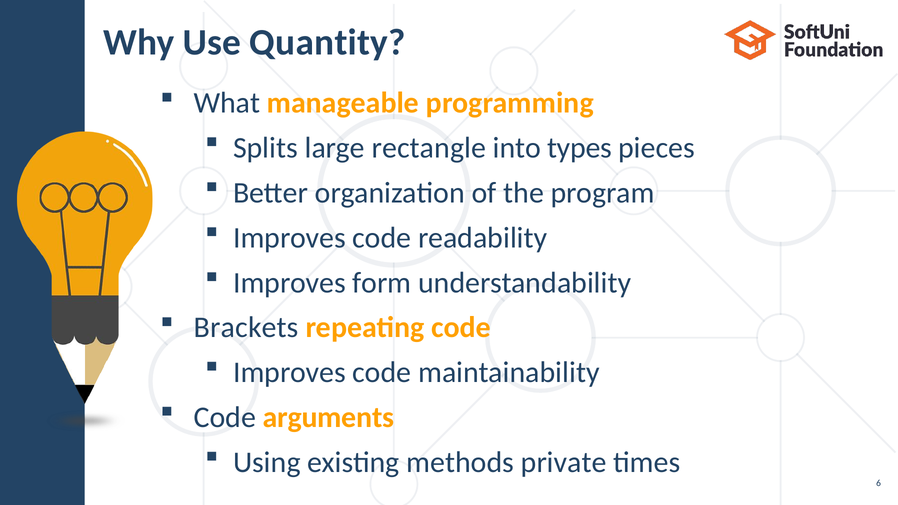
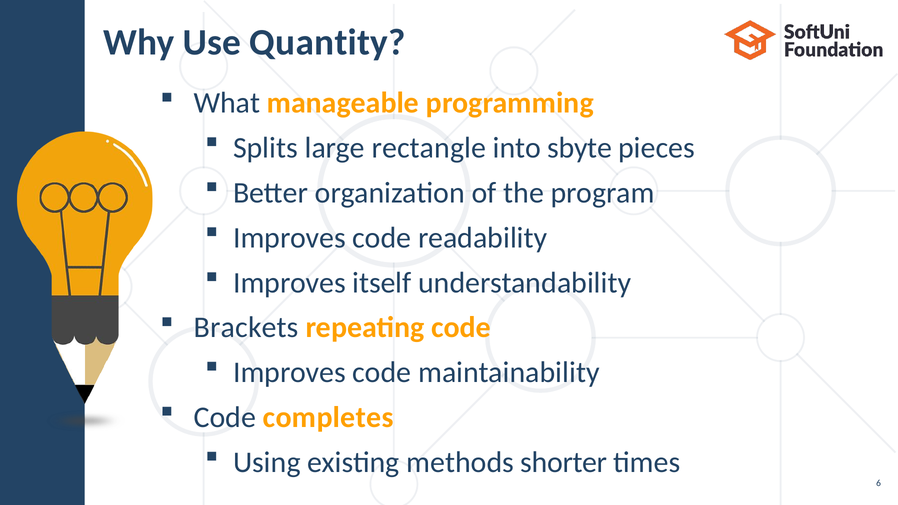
types: types -> sbyte (580, 148)
form: form -> itself (382, 283)
arguments: arguments -> completes (328, 418)
private: private -> shorter (564, 462)
